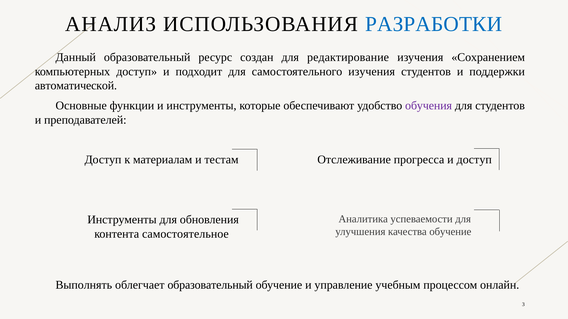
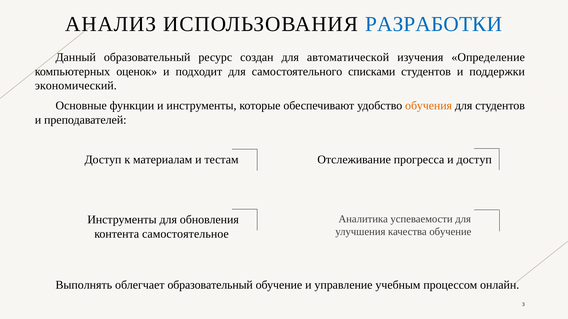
редактирование: редактирование -> автоматической (348, 57)
Сохранением: Сохранением -> Определение (488, 57)
компьютерных доступ: доступ -> оценок (137, 72)
самостоятельного изучения: изучения -> списками (372, 72)
автоматической: автоматической -> экономический (76, 86)
обучения colour: purple -> orange (429, 106)
